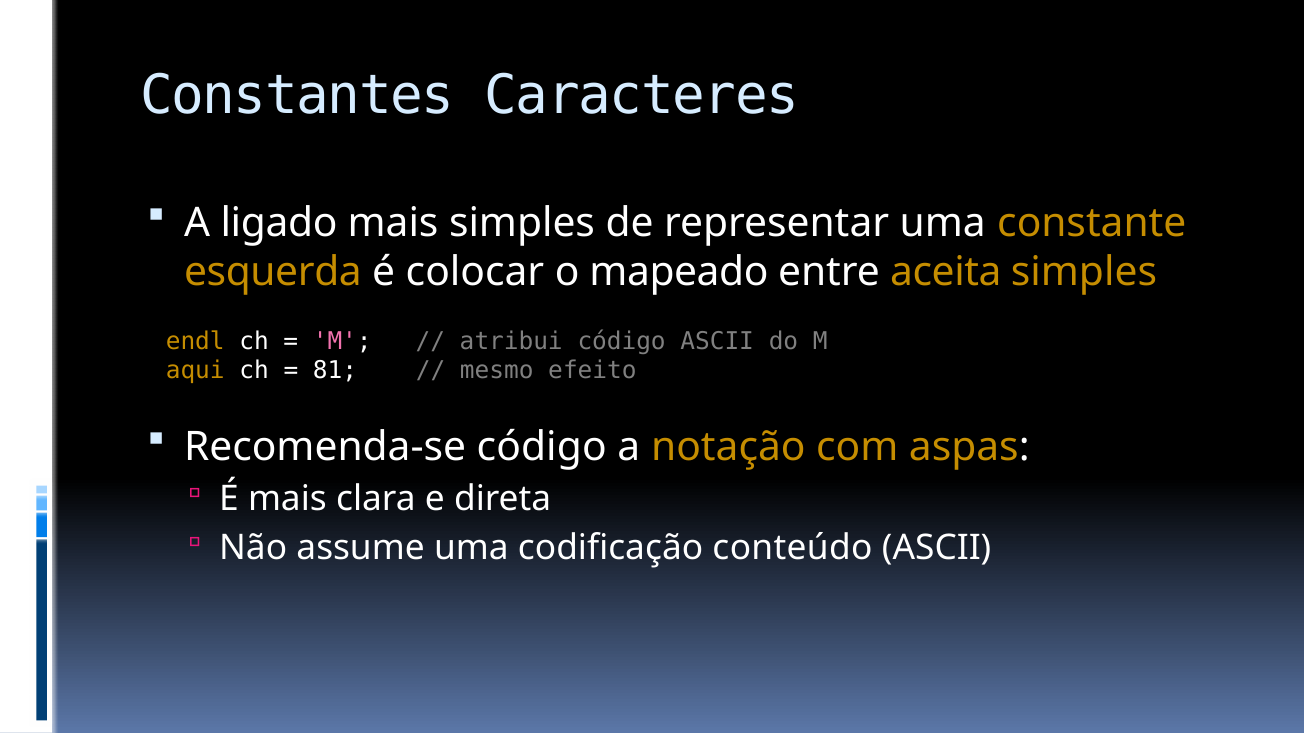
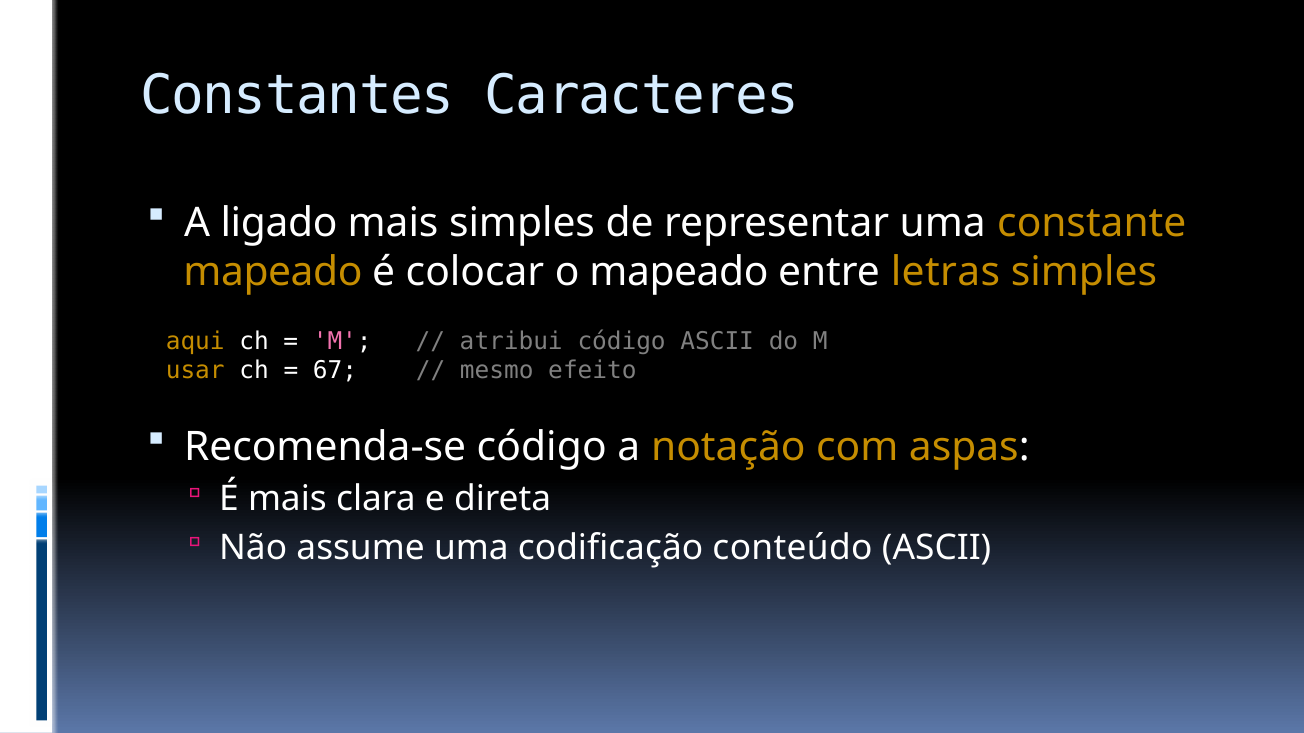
esquerda: esquerda -> mapeado (273, 272)
aceita: aceita -> letras (945, 272)
endl: endl -> aqui (195, 342)
aqui: aqui -> usar (195, 371)
81: 81 -> 67 (335, 371)
